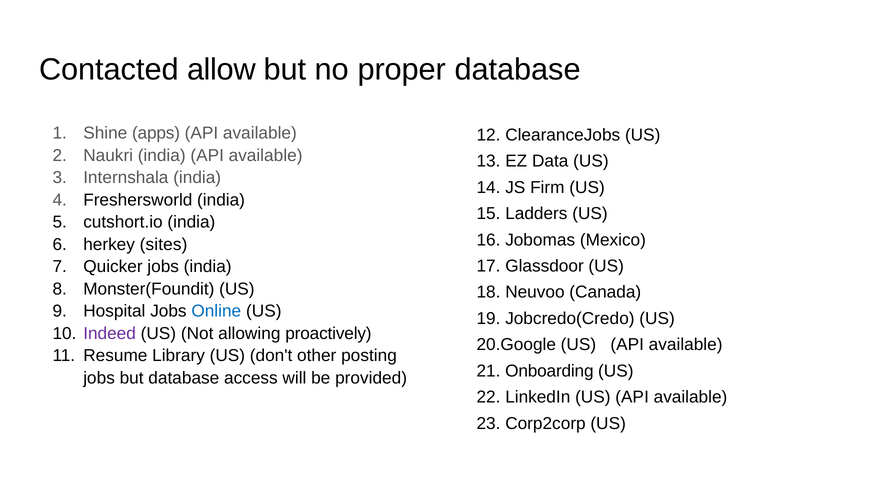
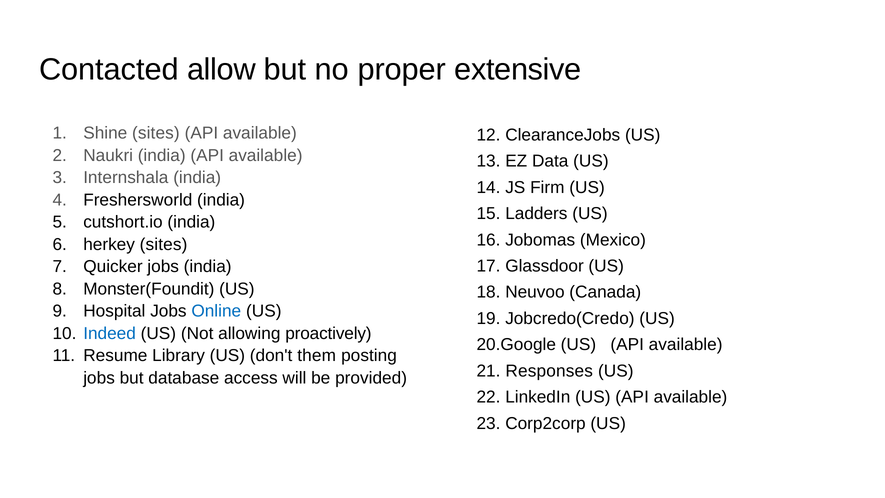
proper database: database -> extensive (518, 70)
Shine apps: apps -> sites (156, 133)
Indeed colour: purple -> blue (110, 333)
other: other -> them (317, 356)
Onboarding: Onboarding -> Responses (549, 371)
